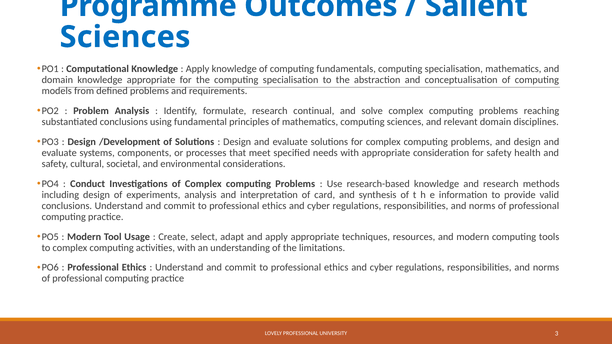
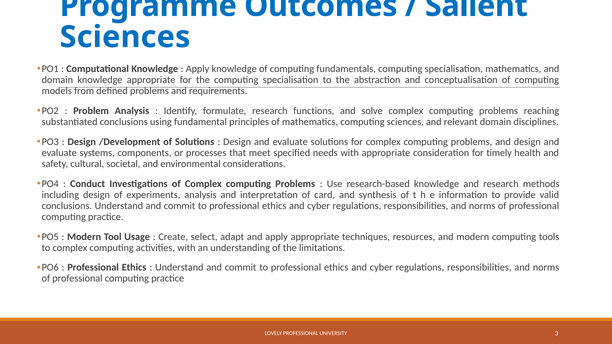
continual: continual -> functions (314, 111)
for safety: safety -> timely (499, 153)
